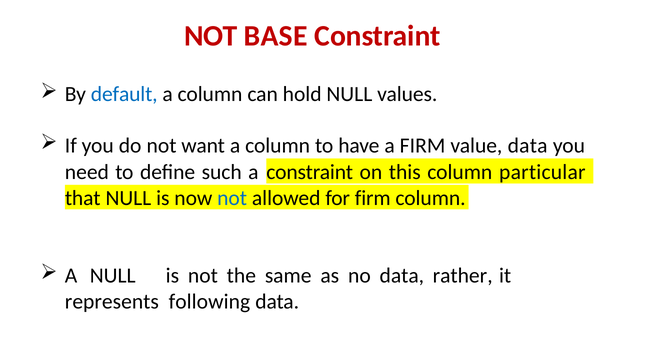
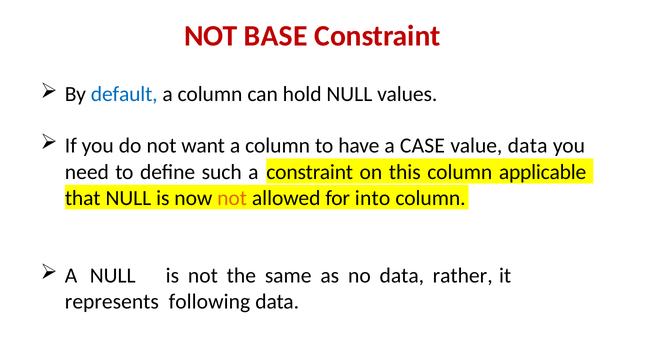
a FIRM: FIRM -> CASE (422, 146)
particular: particular -> applicable (543, 172)
not colour: blue -> orange (232, 198)
for firm: firm -> into (373, 198)
